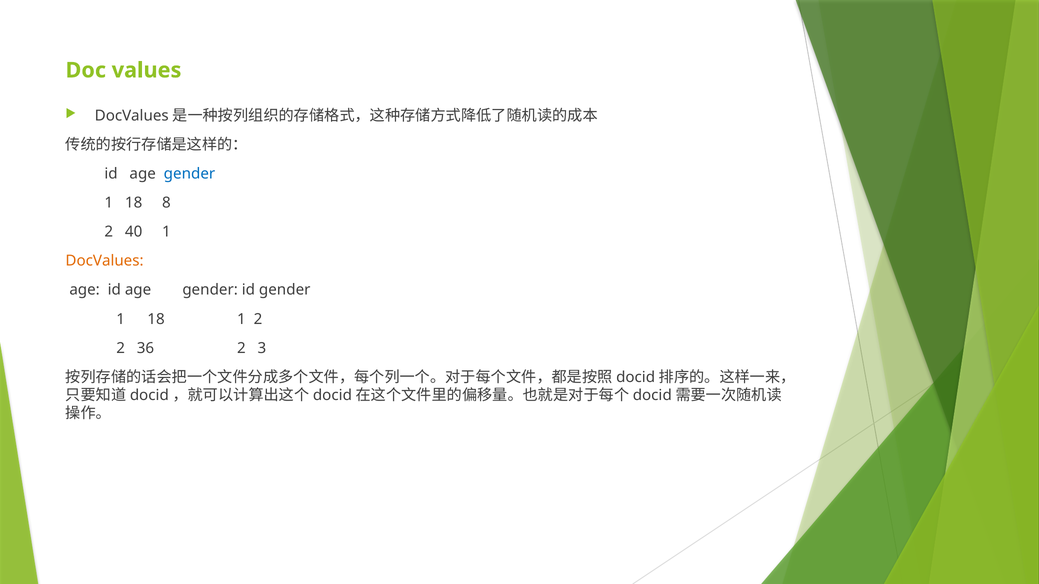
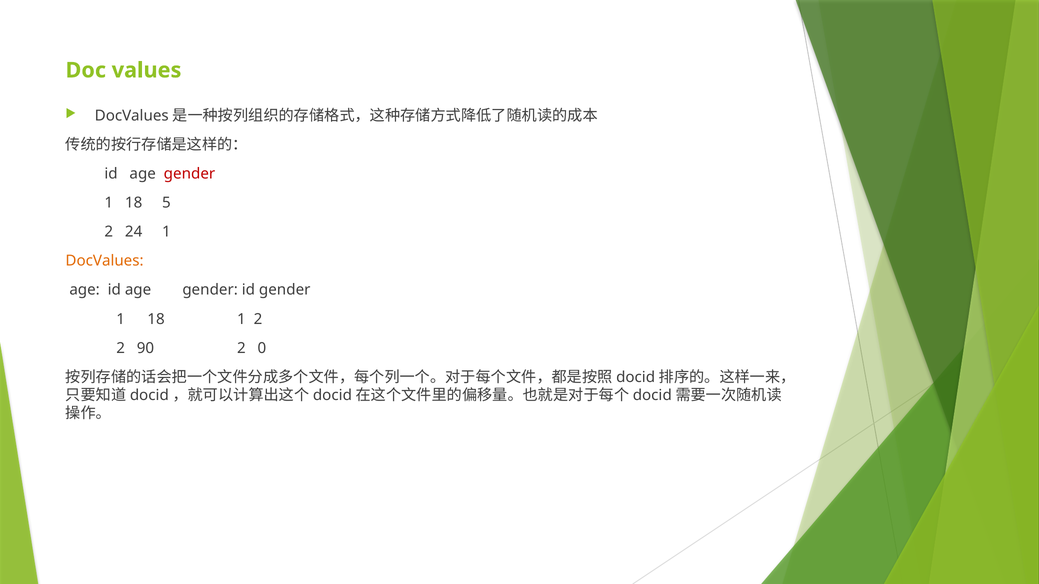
gender colour: blue -> red (189, 174)
8: 8 -> 5 (166, 203)
40: 40 -> 24 (134, 232)
36: 36 -> 90 (145, 348)
3: 3 -> 0 (262, 348)
